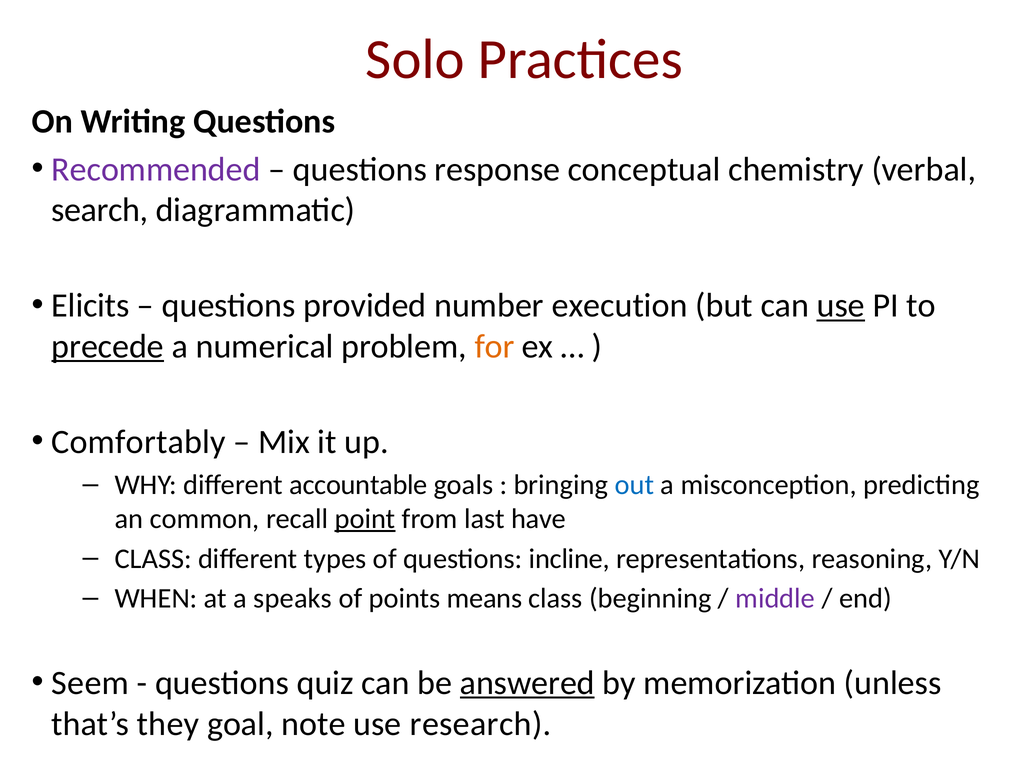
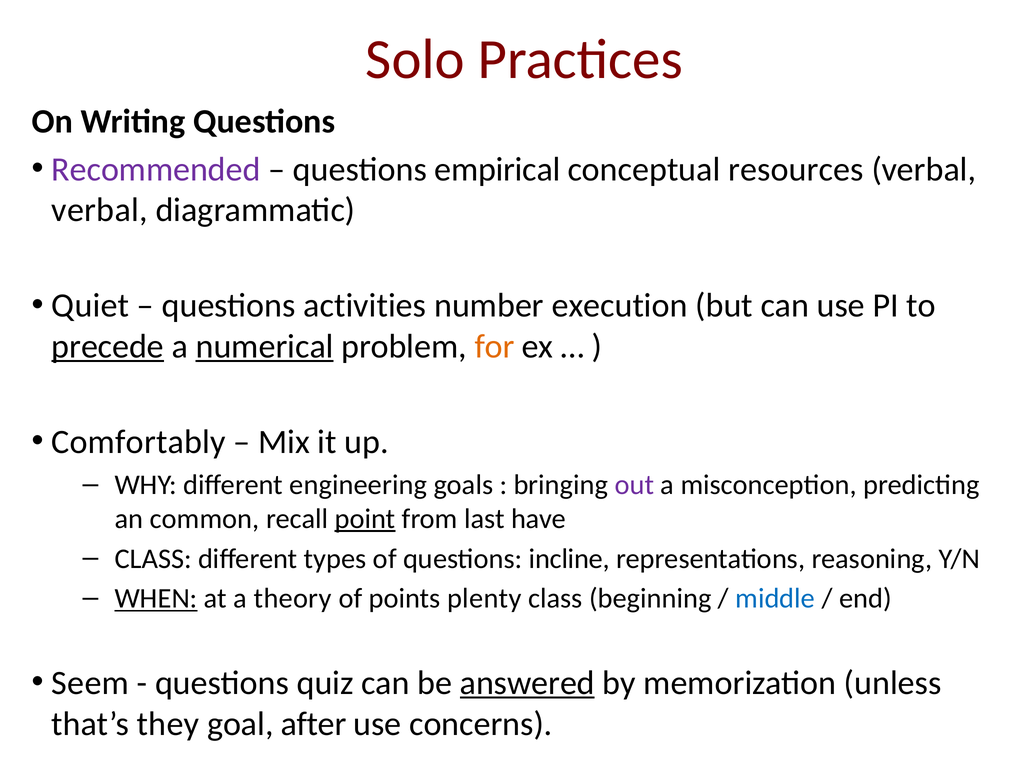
response: response -> empirical (497, 169)
chemistry: chemistry -> resources (796, 169)
search: search -> verbal (100, 210)
Elicits: Elicits -> Quiet (90, 306)
provided: provided -> activities (365, 306)
use underline: present -> none (841, 306)
numerical underline: none -> present (265, 347)
accountable: accountable -> engineering (358, 485)
out colour: blue -> purple (634, 485)
WHEN underline: none -> present (156, 599)
speaks: speaks -> theory (293, 599)
means: means -> plenty (484, 599)
middle colour: purple -> blue (775, 599)
note: note -> after (314, 724)
research: research -> concerns (481, 724)
